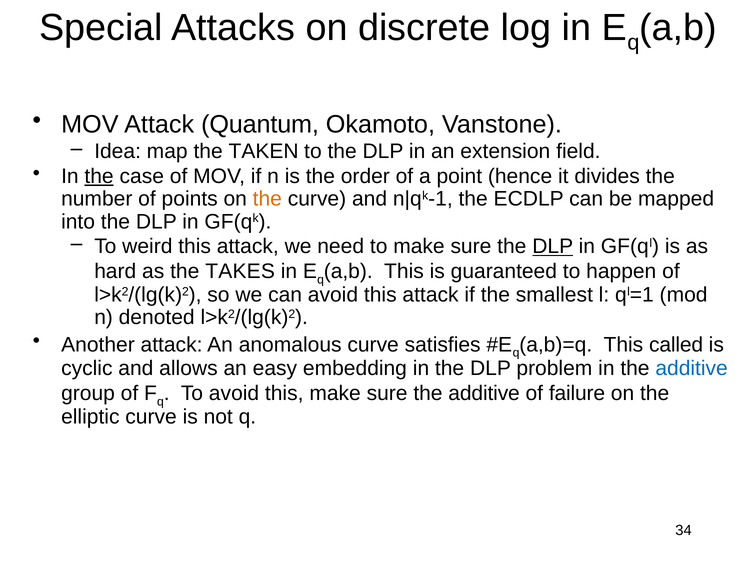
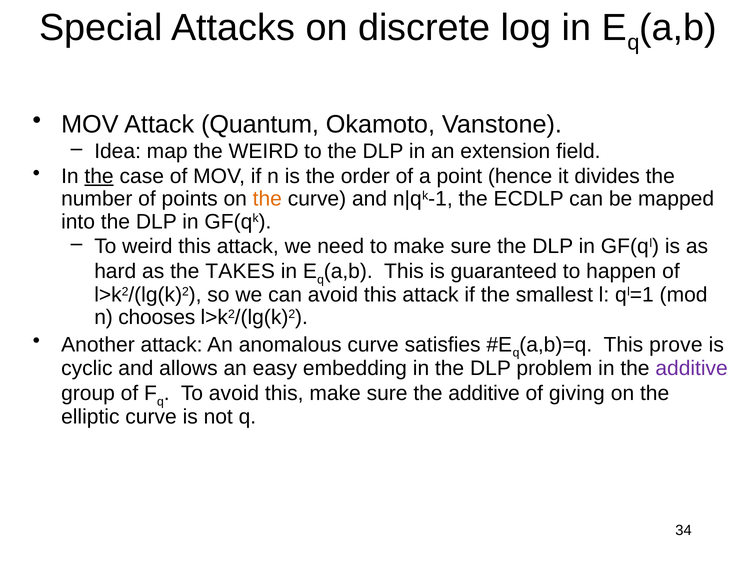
the TAKEN: TAKEN -> WEIRD (264, 151)
DLP underline: present -> none (553, 246)
denoted: denoted -> chooses (157, 318)
called: called -> prove (676, 345)
additive colour: blue -> purple (692, 368)
failure: failure -> giving (577, 393)
